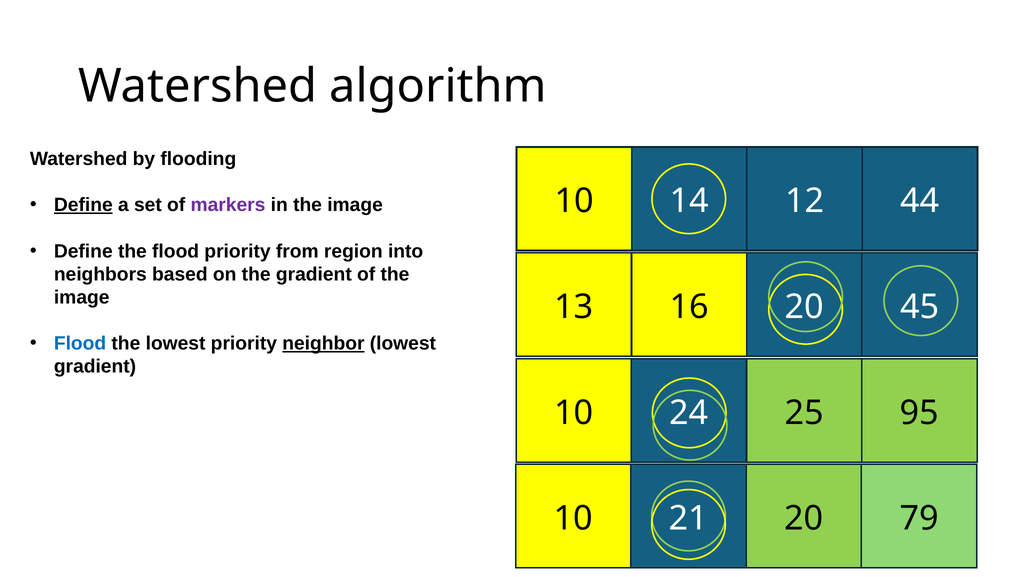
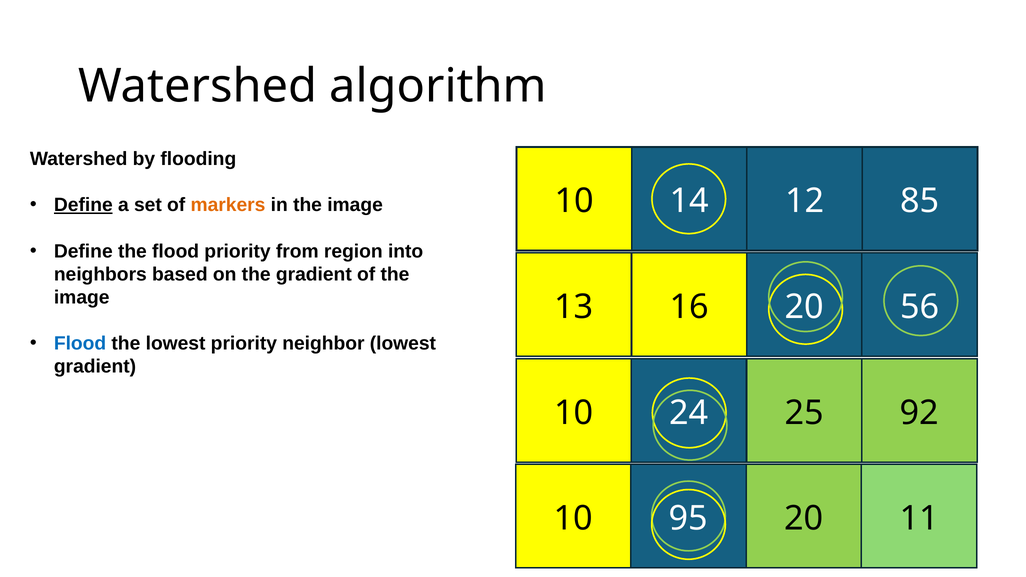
44: 44 -> 85 (920, 201)
markers colour: purple -> orange (228, 205)
45: 45 -> 56 (920, 307)
neighbor underline: present -> none (323, 344)
95: 95 -> 92 (919, 413)
21: 21 -> 95 (688, 518)
79: 79 -> 11 (919, 518)
